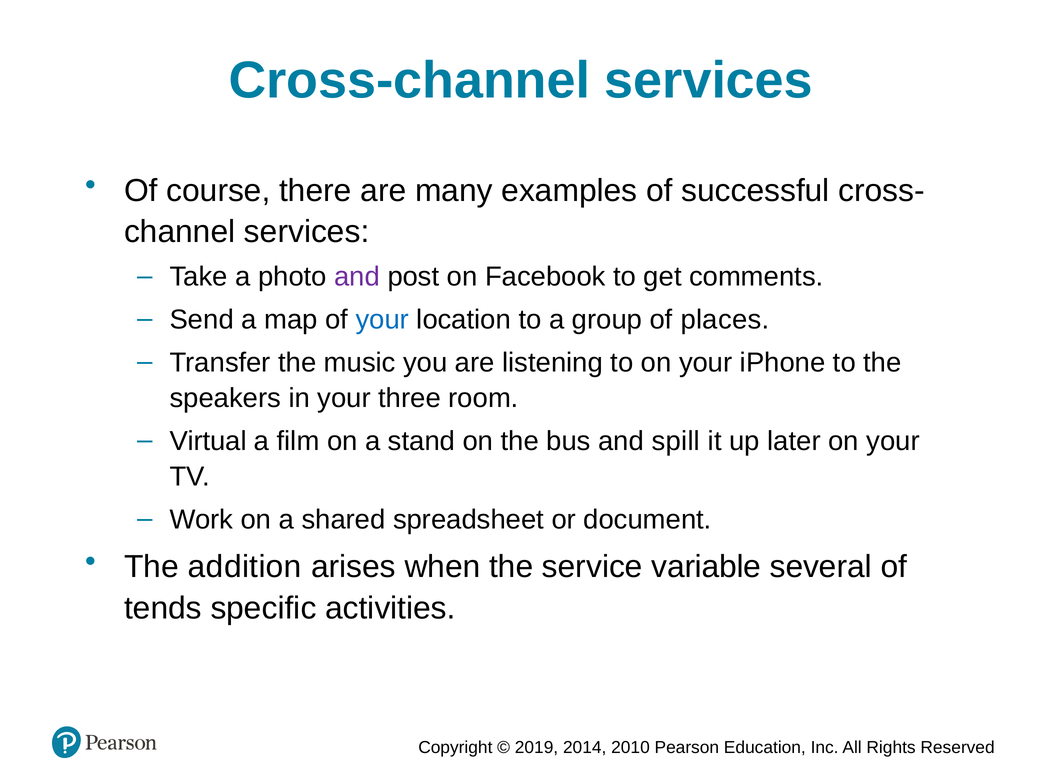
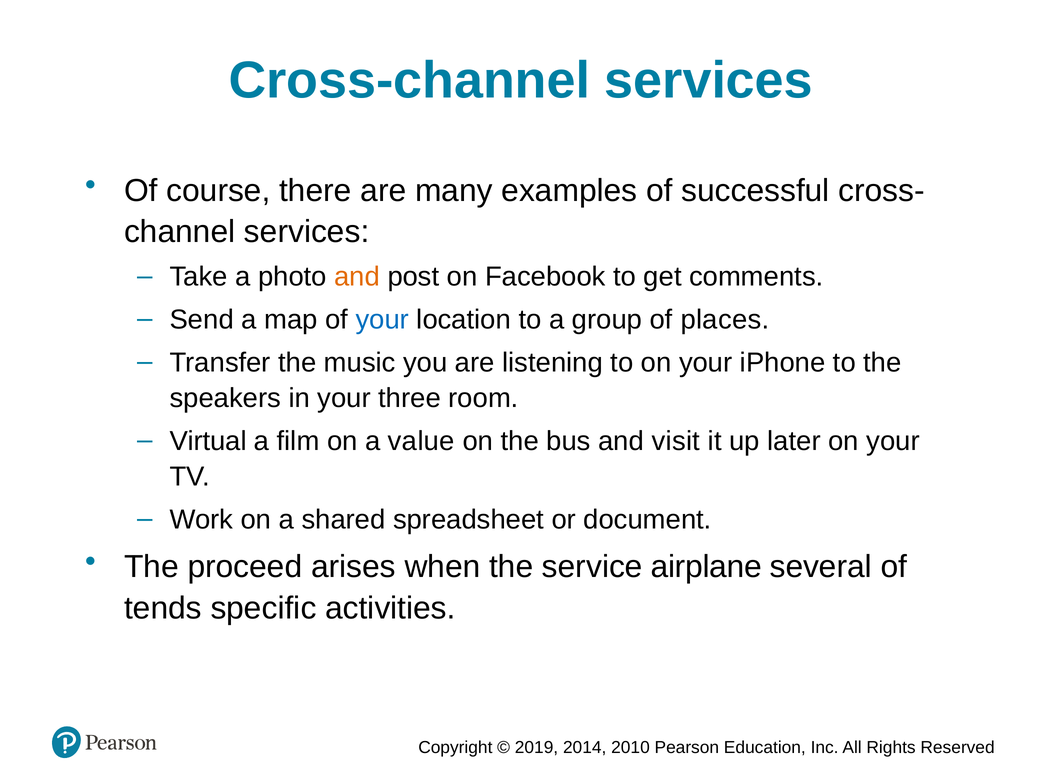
and colour: purple -> orange (357, 277)
stand: stand -> value (421, 441)
spill: spill -> visit (676, 441)
addition: addition -> proceed (245, 567)
variable: variable -> airplane (706, 567)
